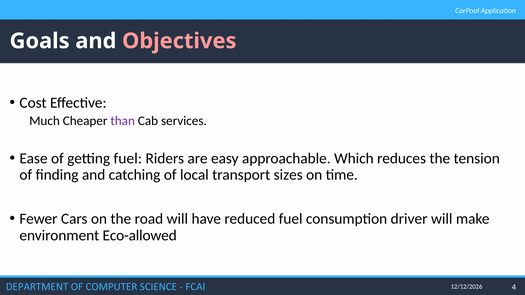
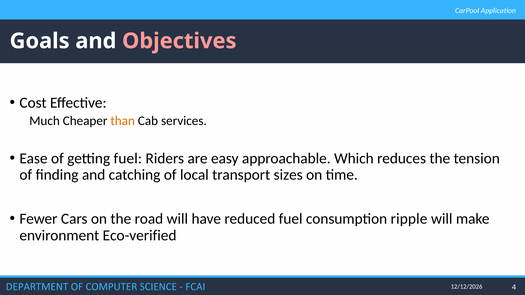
than colour: purple -> orange (123, 121)
driver: driver -> ripple (409, 219)
Eco-allowed: Eco-allowed -> Eco-verified (140, 236)
